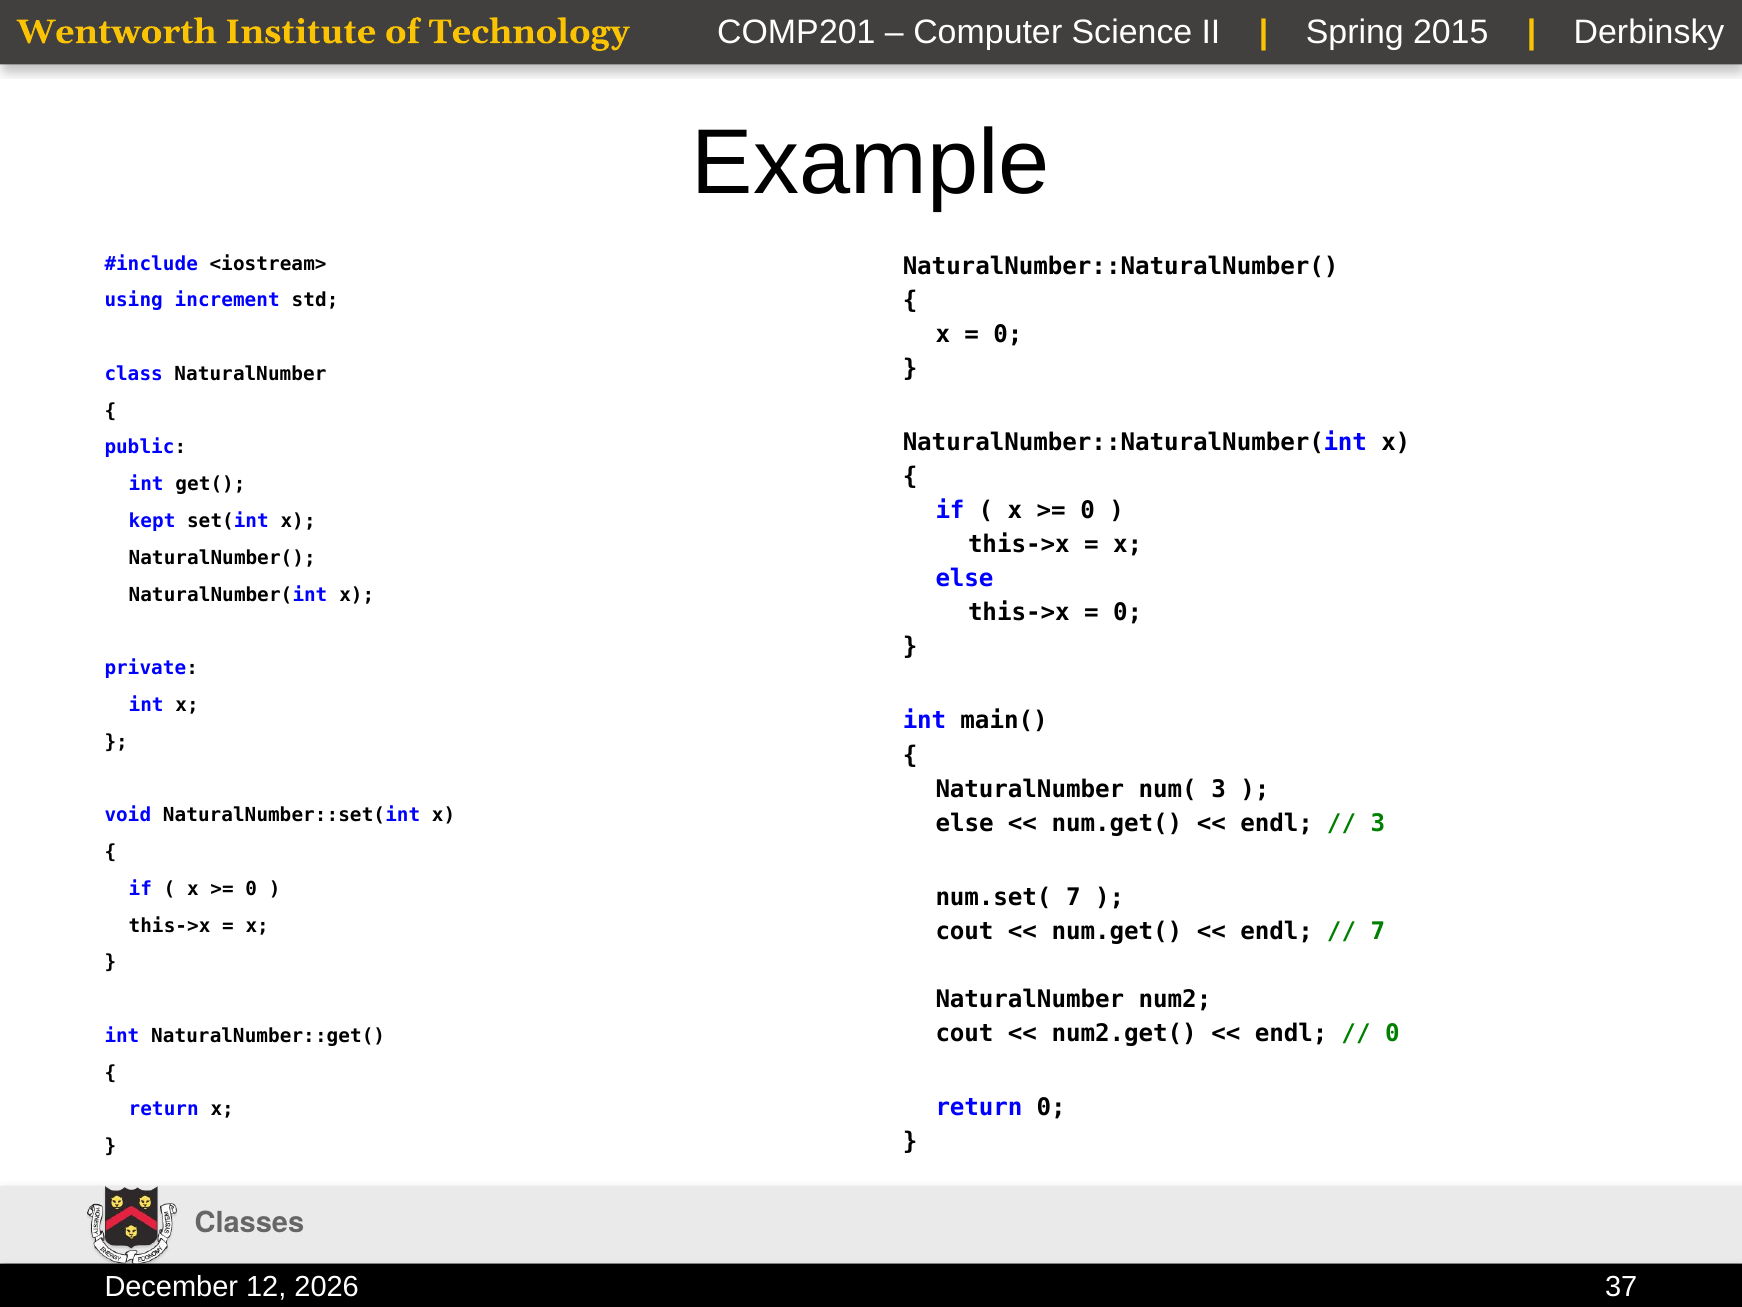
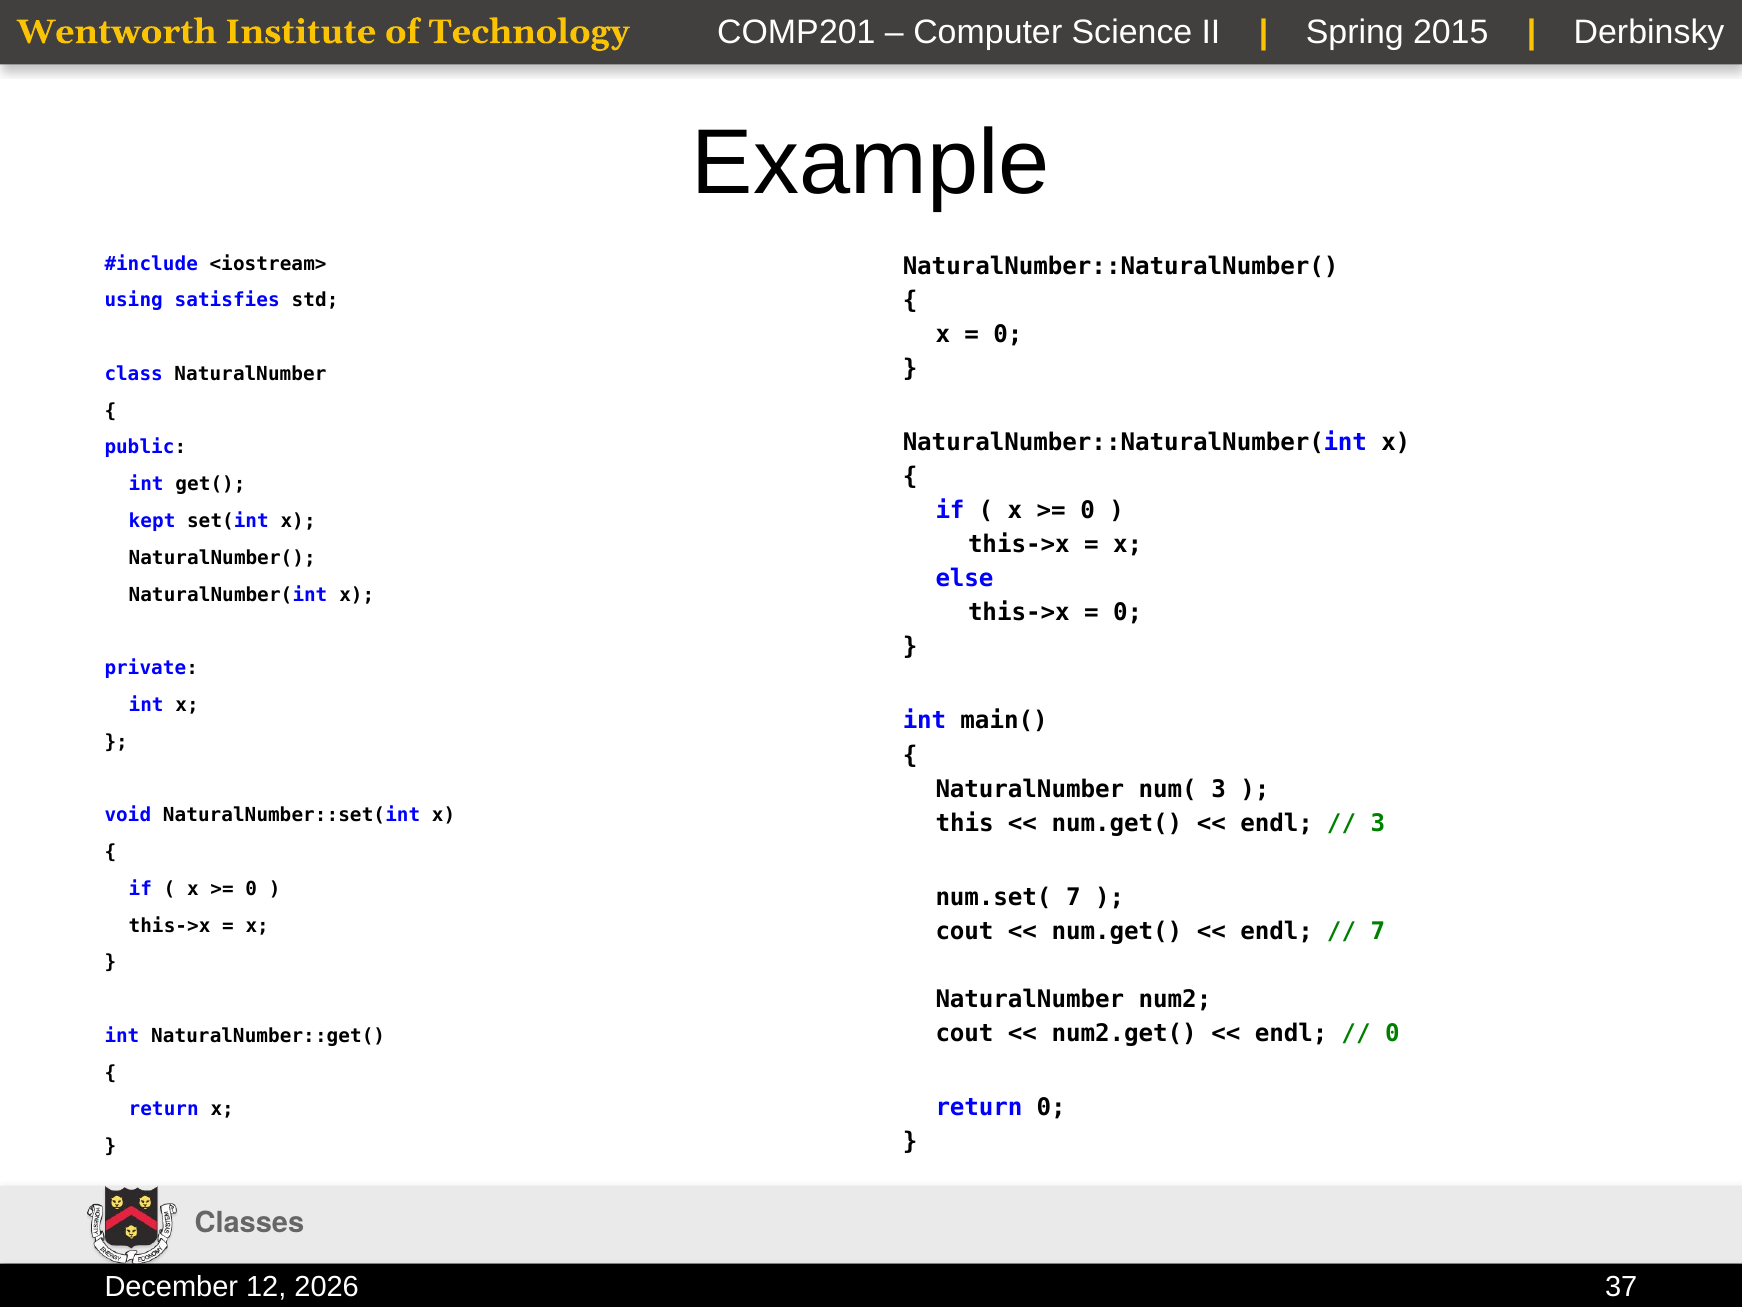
increment: increment -> satisfies (227, 300)
else: else -> this (965, 823)
